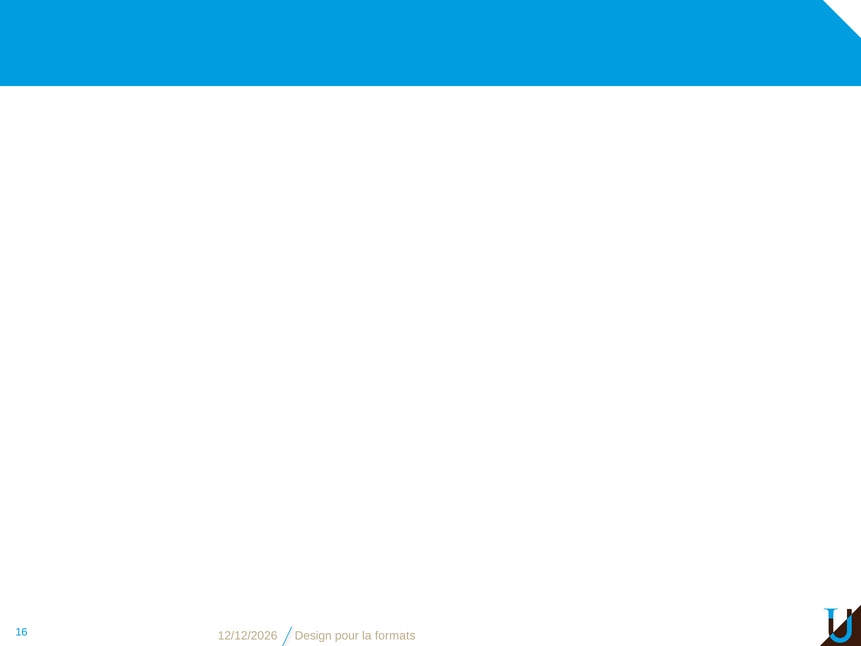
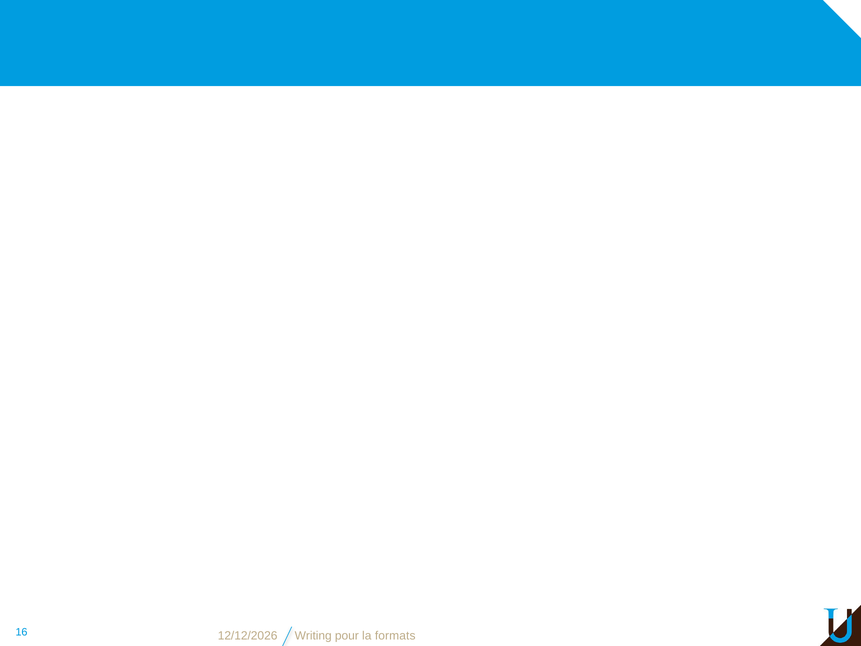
Design: Design -> Writing (313, 635)
